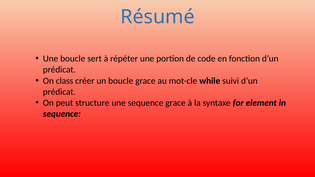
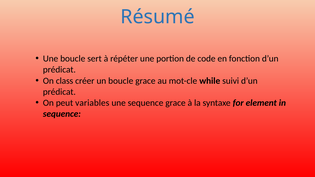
structure: structure -> variables (92, 103)
